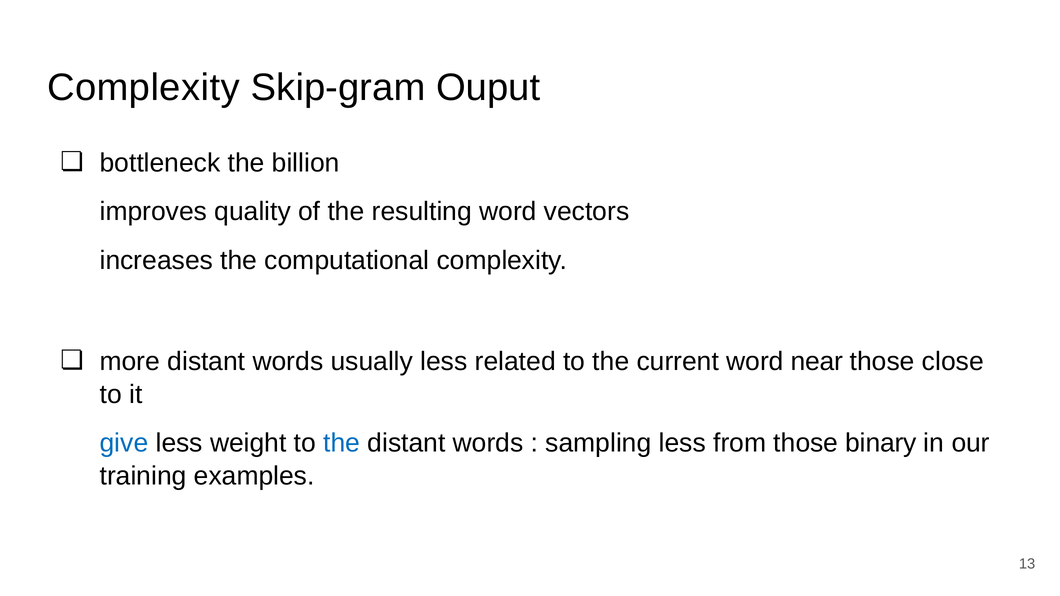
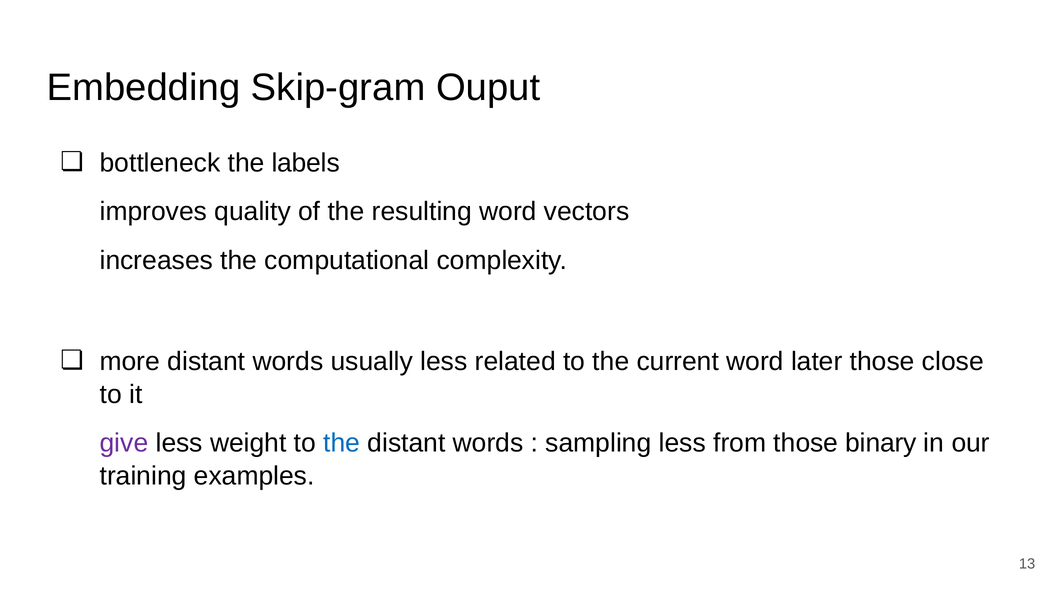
Complexity: Complexity -> Embedding (144, 88)
billion: billion -> labels (306, 163)
near: near -> later (817, 362)
give colour: blue -> purple (124, 443)
